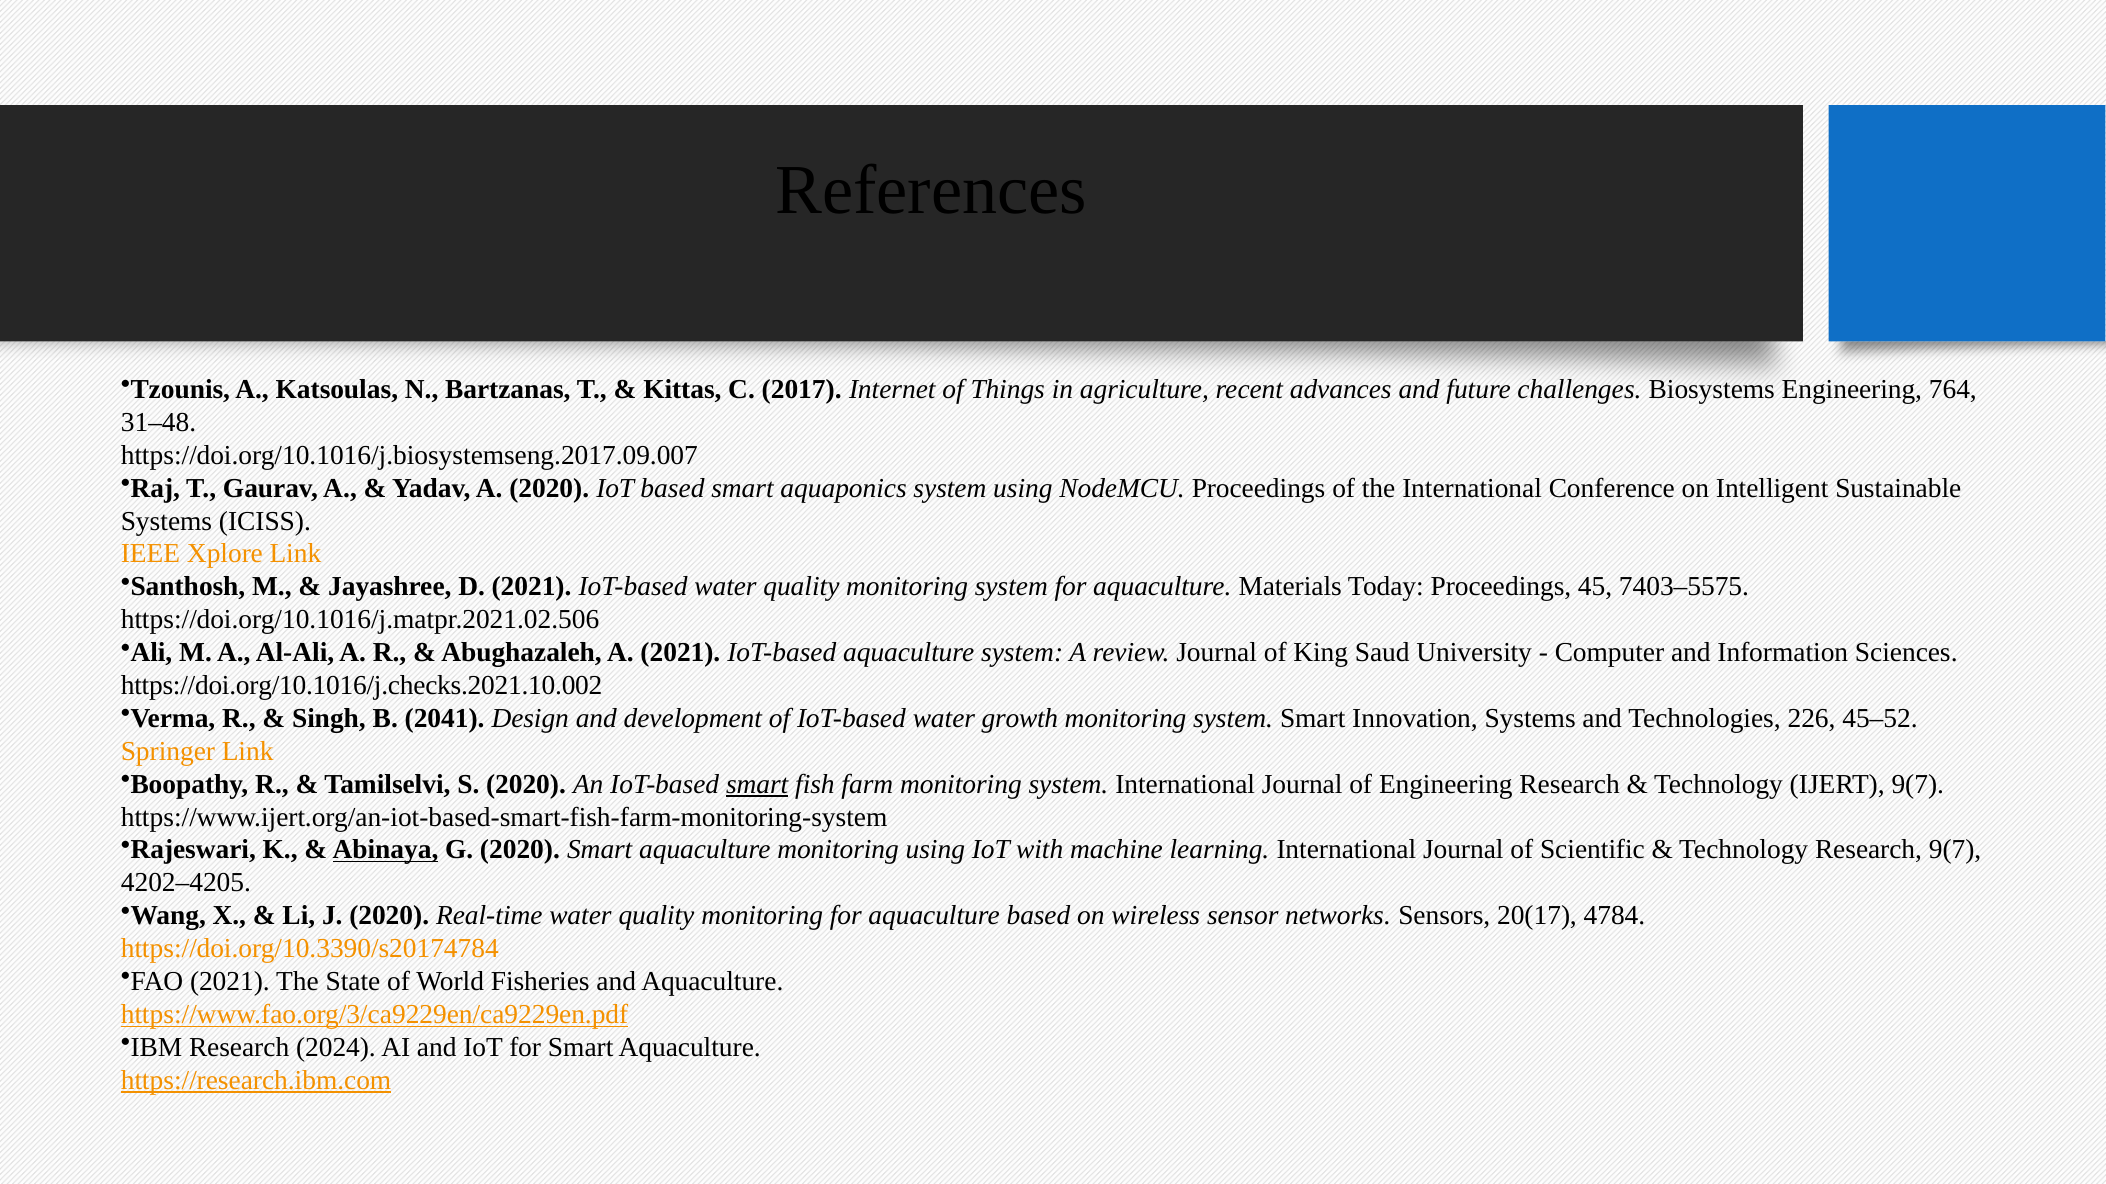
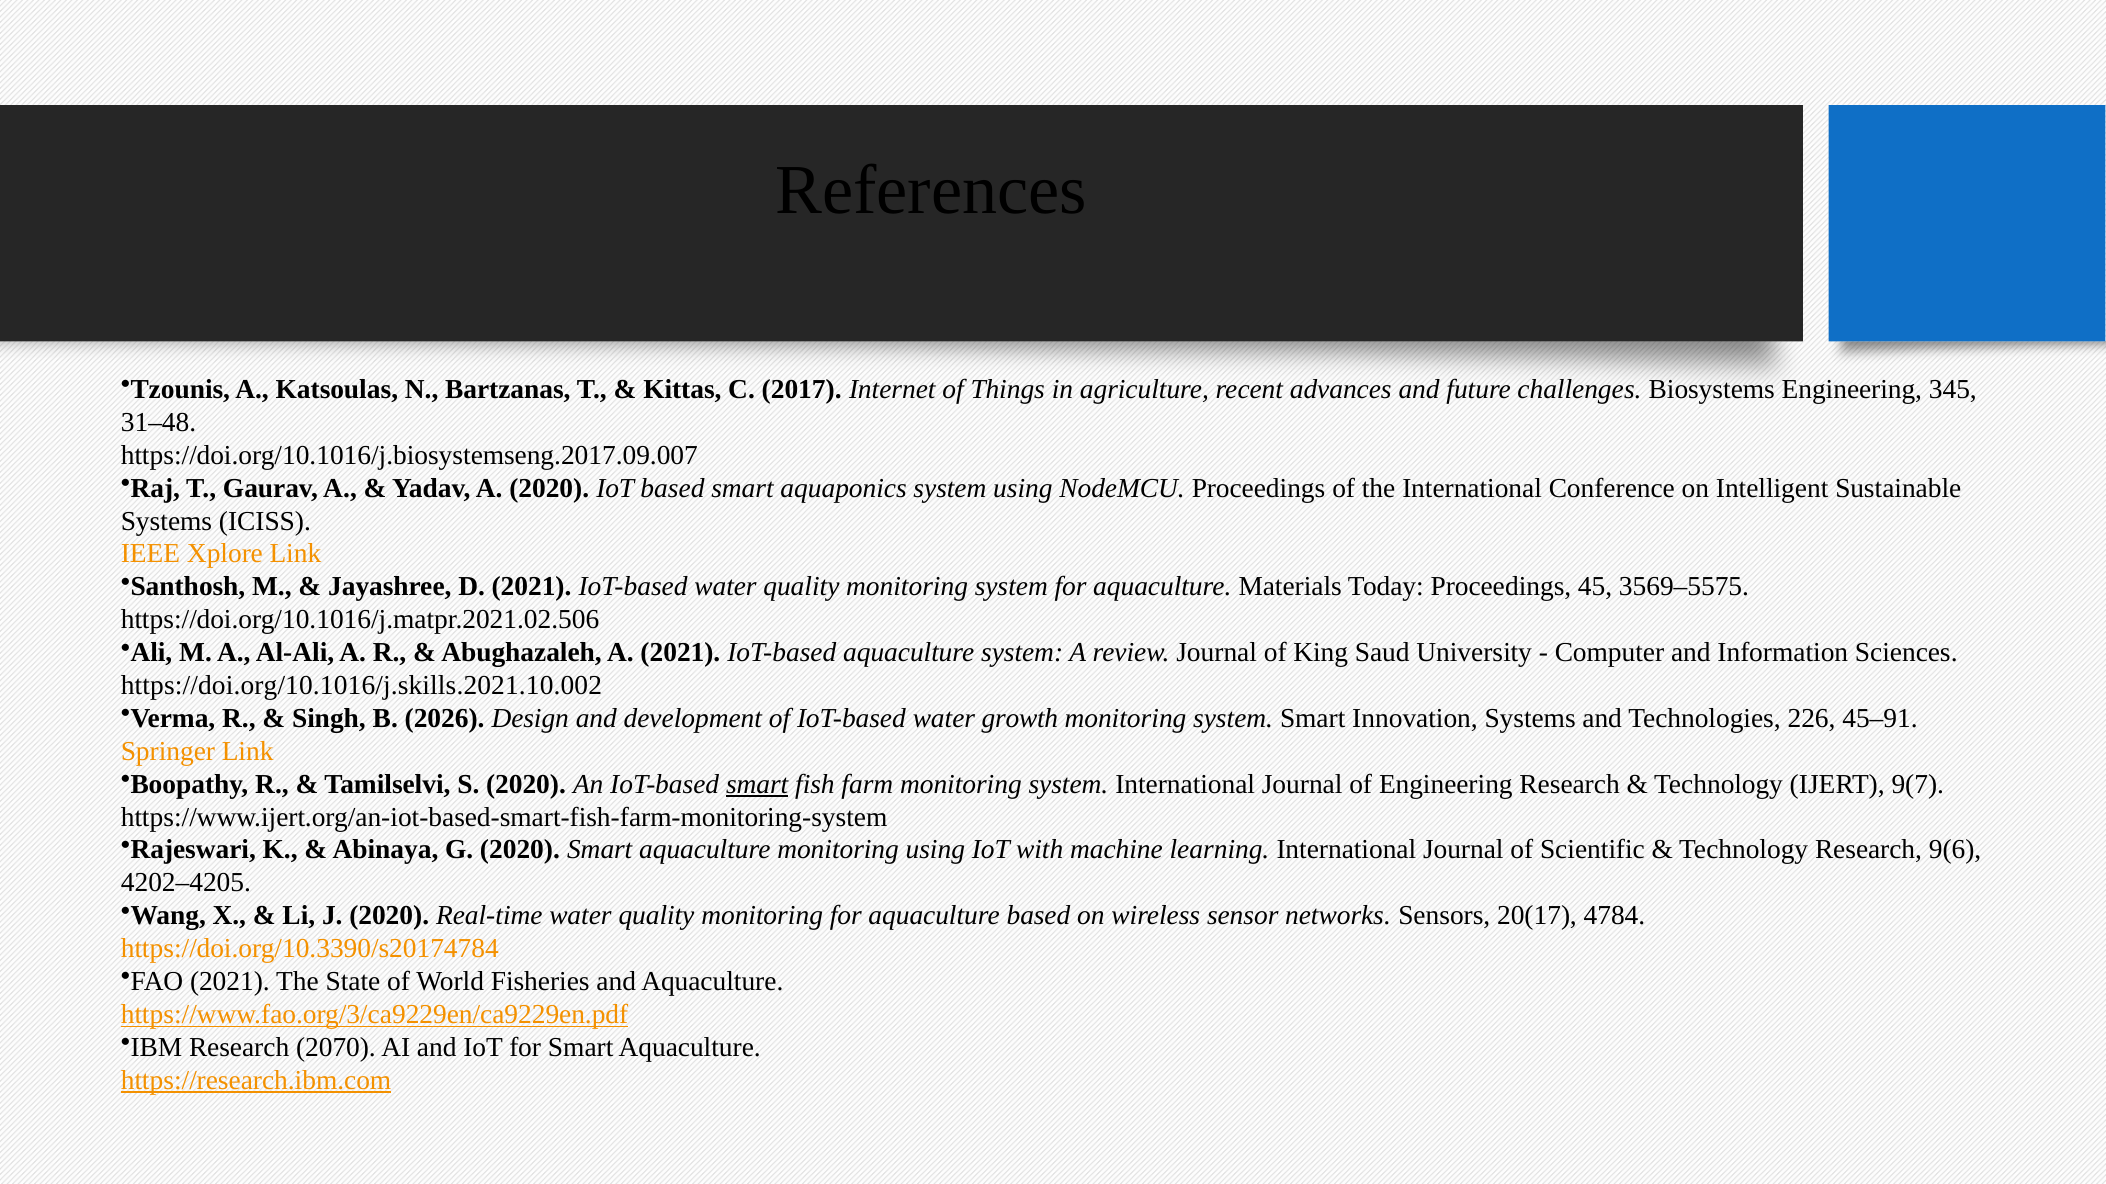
764: 764 -> 345 (1953, 390)
7403–5575: 7403–5575 -> 3569–5575 (1684, 587)
https://doi.org/10.1016/j.checks.2021.10.002: https://doi.org/10.1016/j.checks.2021.10.002 -> https://doi.org/10.1016/j.skills.2021.10.002 (361, 686)
2041: 2041 -> 2026 (445, 719)
45–52: 45–52 -> 45–91 (1880, 719)
Abinaya underline: present -> none (386, 850)
Research 9(7: 9(7 -> 9(6 (1955, 850)
2024: 2024 -> 2070 (336, 1048)
